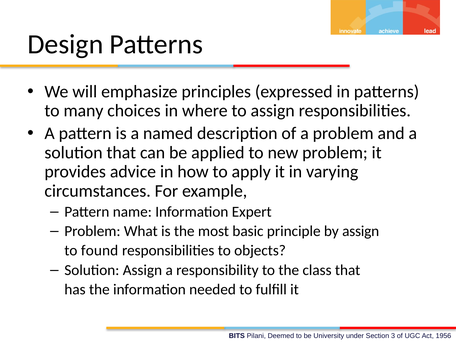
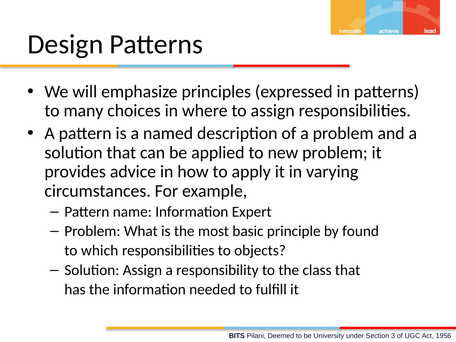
by assign: assign -> found (361, 231)
found: found -> which (100, 251)
